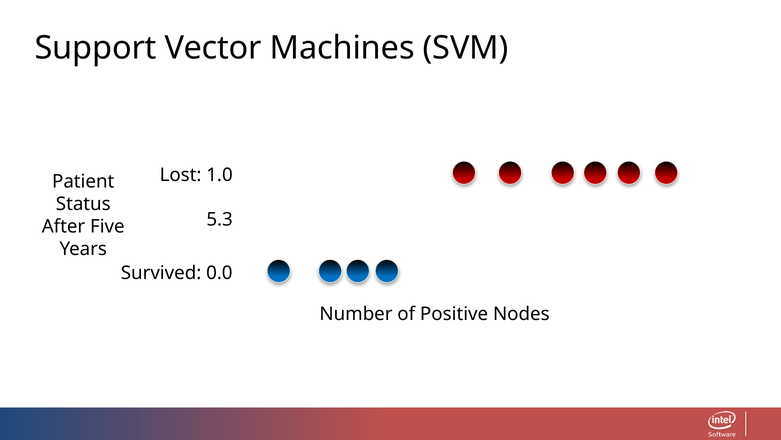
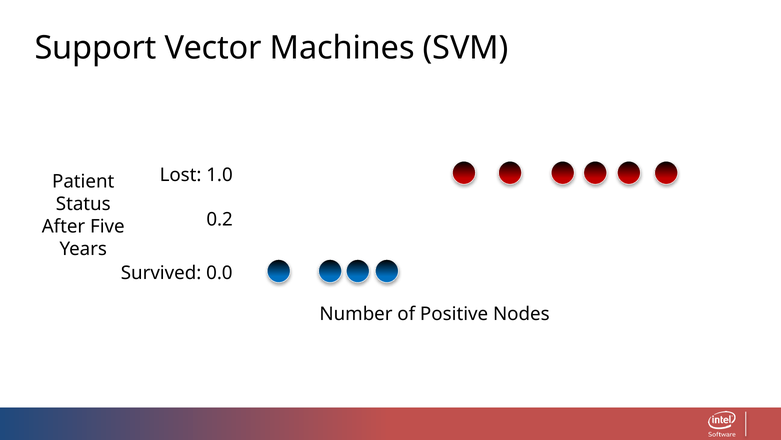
5.3: 5.3 -> 0.2 (220, 219)
